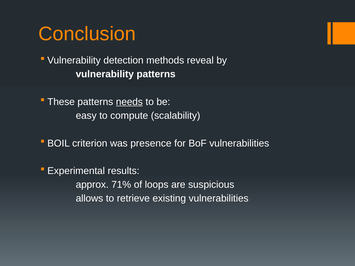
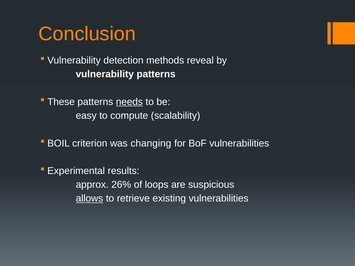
presence: presence -> changing (151, 143)
71%: 71% -> 26% (121, 185)
allows underline: none -> present (89, 199)
